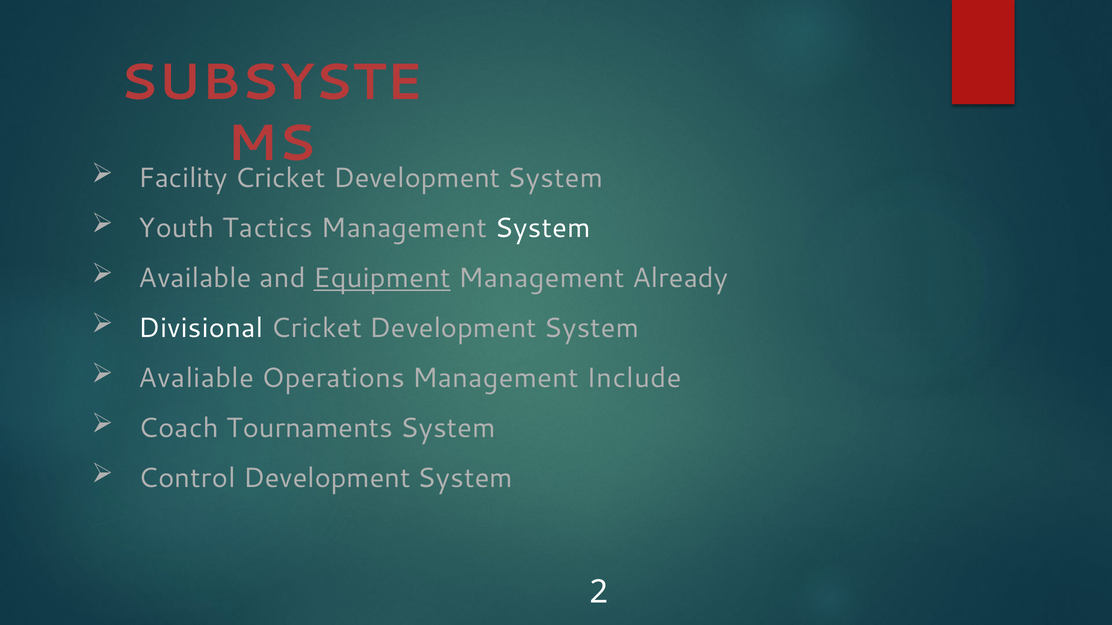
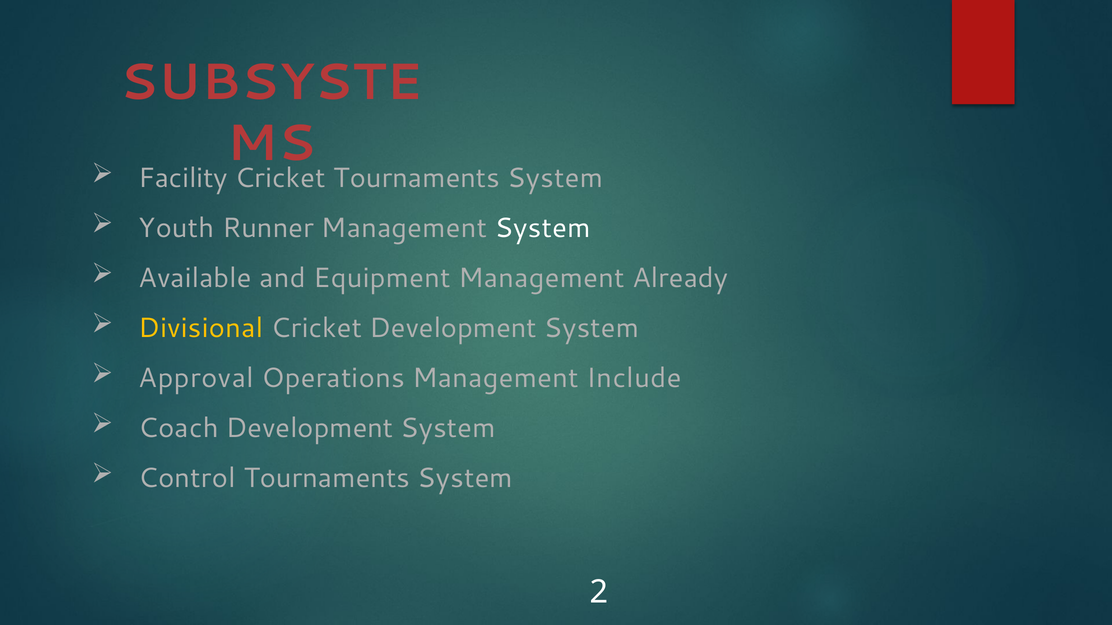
Development: Development -> Tournaments (417, 178)
Tactics: Tactics -> Runner (268, 228)
Equipment underline: present -> none (382, 278)
Divisional colour: white -> yellow (201, 328)
Avaliable: Avaliable -> Approval (196, 379)
Coach Tournaments: Tournaments -> Development (310, 429)
Control Development: Development -> Tournaments (327, 479)
